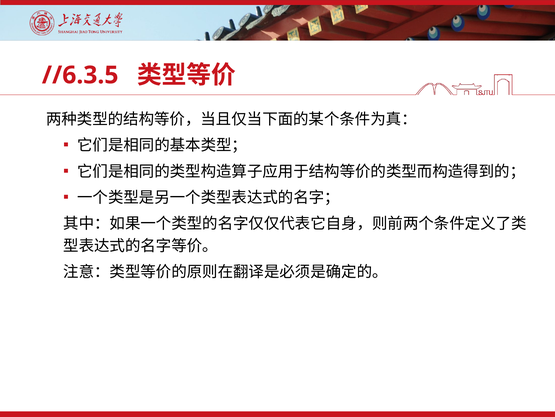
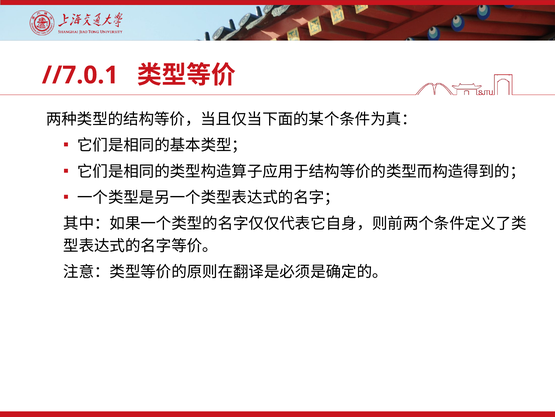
//6.3.5: //6.3.5 -> //7.0.1 (80, 75)
